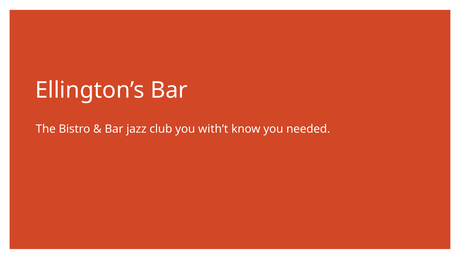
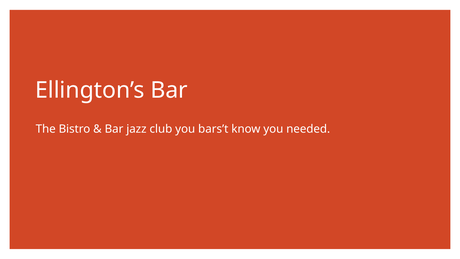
with’t: with’t -> bars’t (213, 129)
